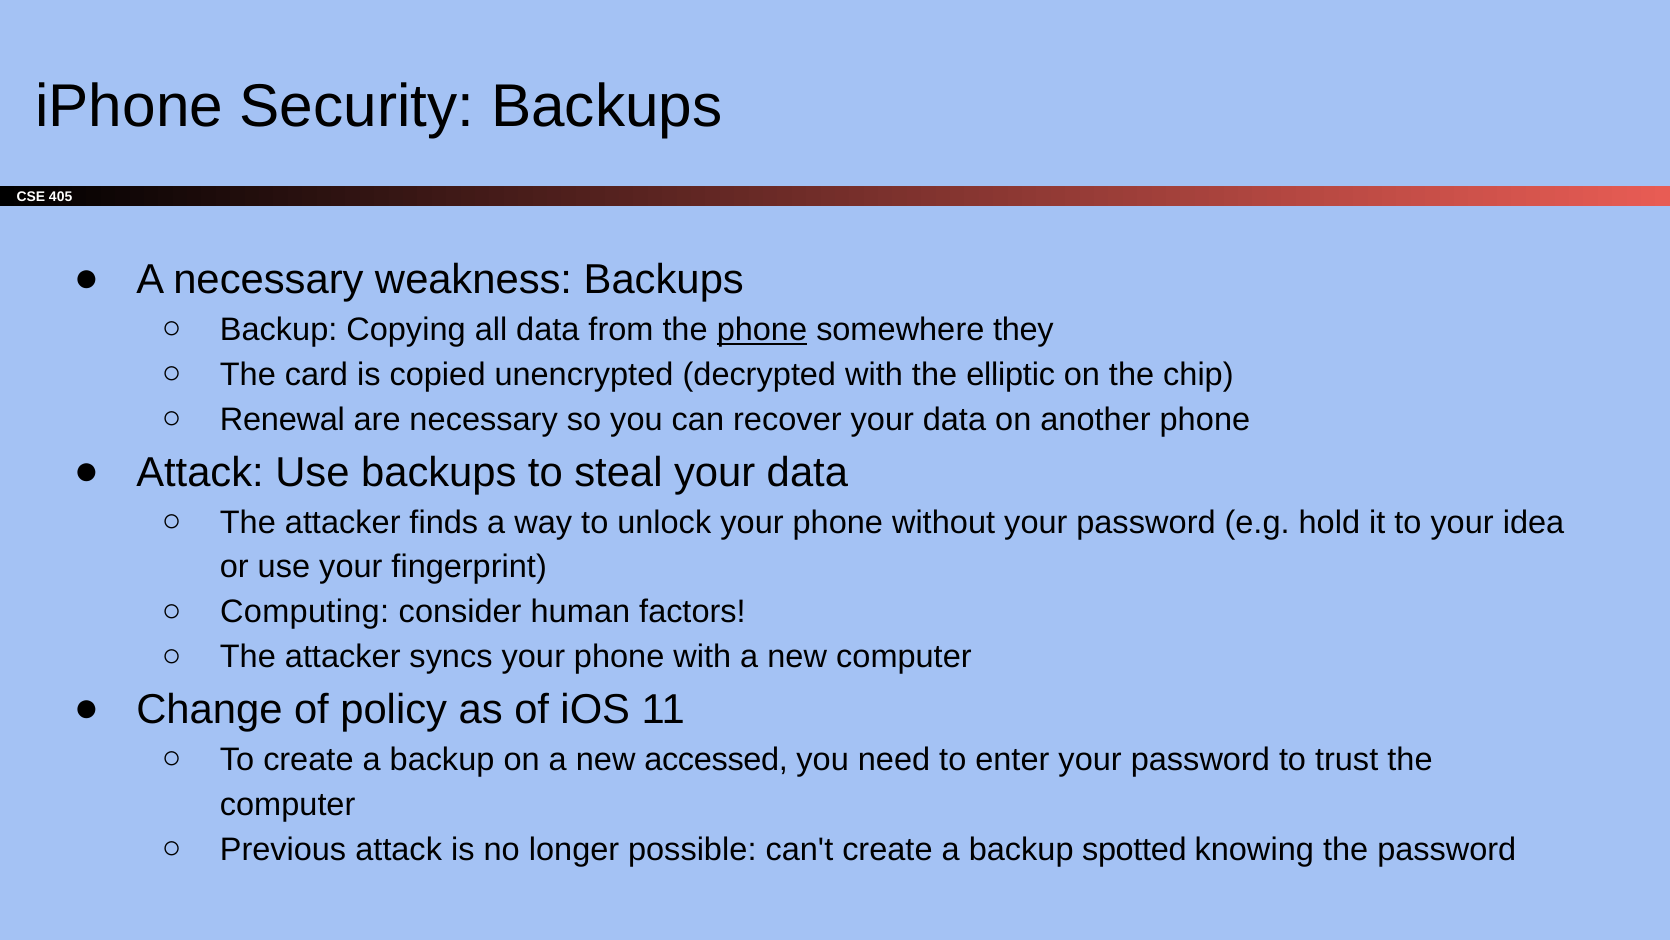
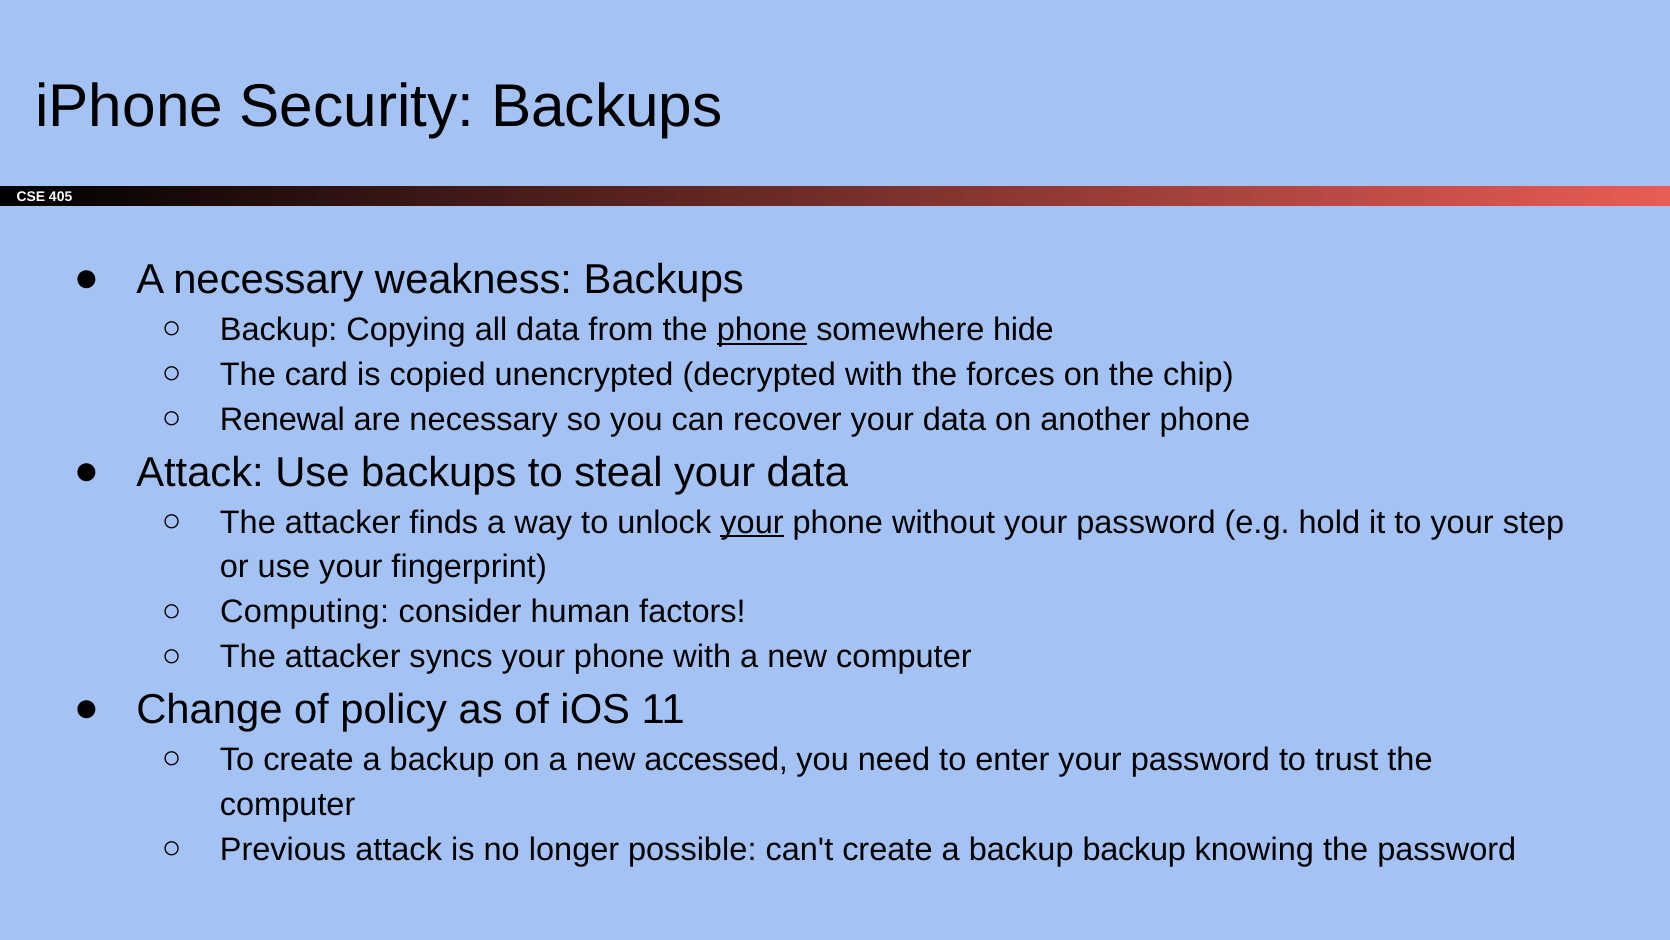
they: they -> hide (1023, 330)
elliptic: elliptic -> forces (1011, 375)
your underline: none -> present (752, 522)
idea: idea -> step (1534, 522)
backup spotted: spotted -> backup (1134, 849)
